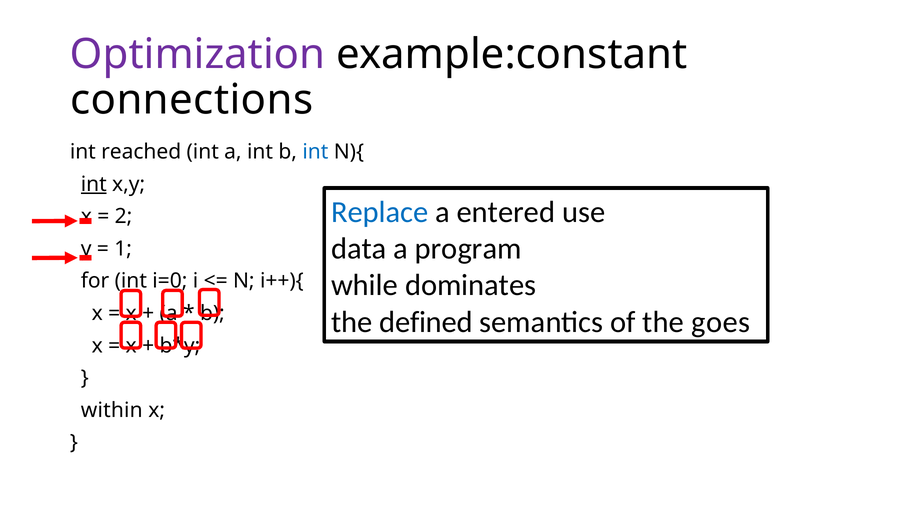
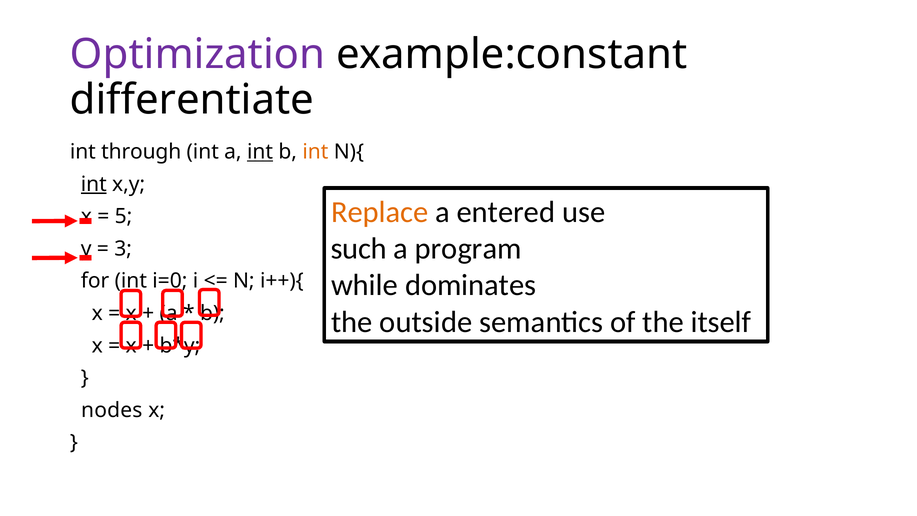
connections: connections -> differentiate (192, 100)
reached: reached -> through (141, 152)
int underline: none -> present (260, 152)
int colour: blue -> orange (315, 152)
Replace colour: blue -> orange (380, 212)
2: 2 -> 5 (124, 216)
data: data -> such (359, 249)
1: 1 -> 3 (123, 249)
defined: defined -> outside (426, 322)
goes: goes -> itself (721, 322)
within: within -> nodes (112, 410)
